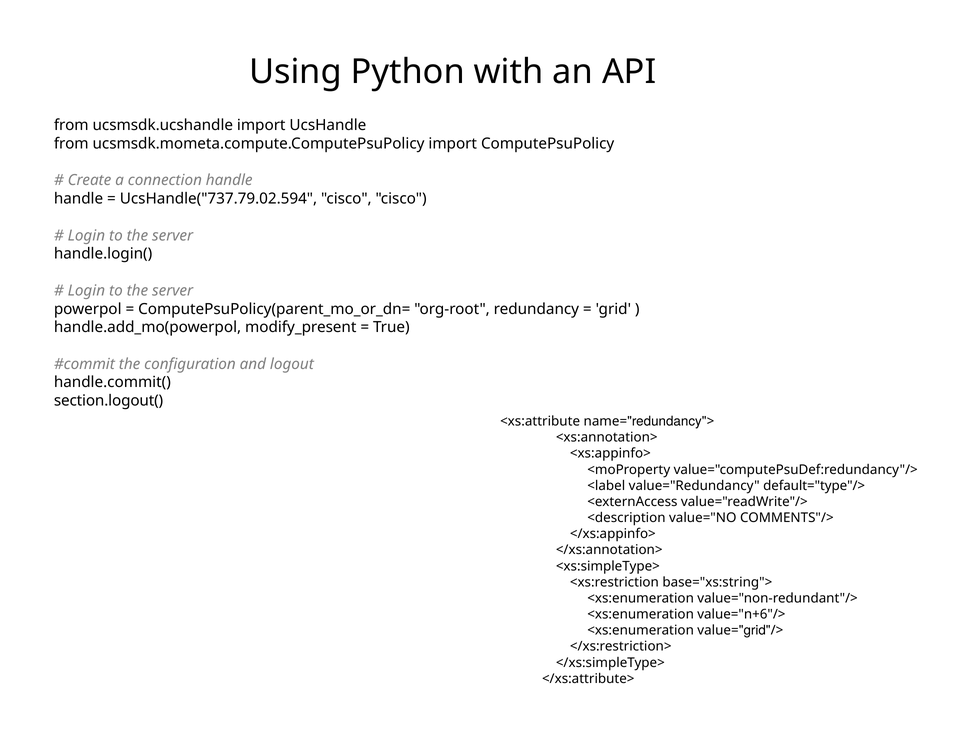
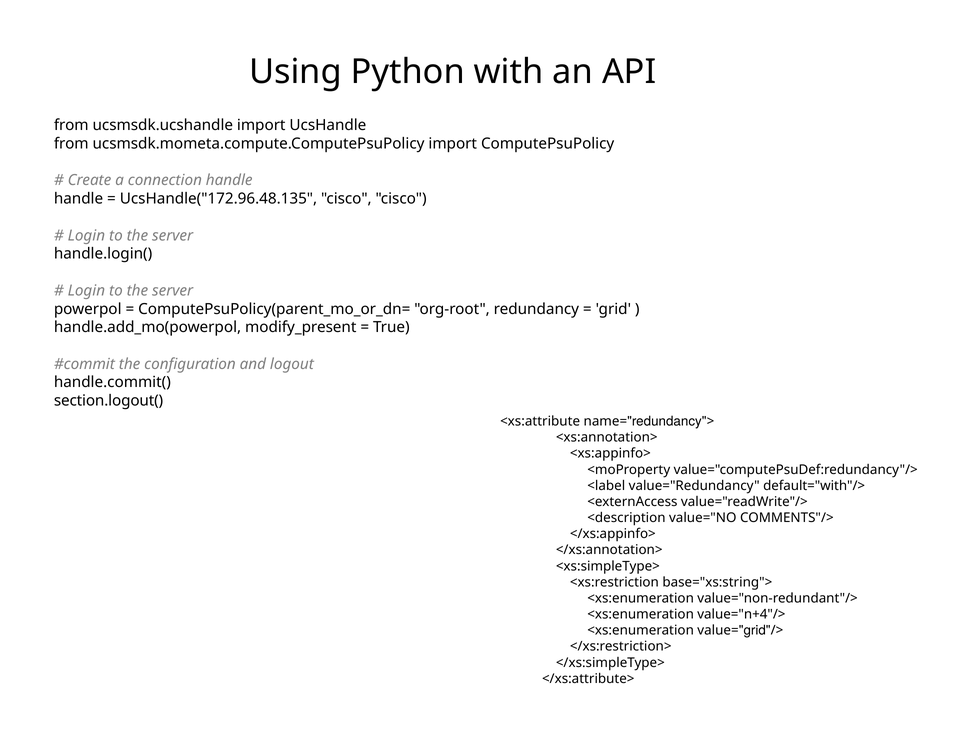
UcsHandle("737.79.02.594: UcsHandle("737.79.02.594 -> UcsHandle("172.96.48.135 (218, 199)
default="type"/>: default="type"/> -> default="with"/> (814, 485)
value="n+6"/>: value="n+6"/> -> value="n+4"/> (741, 614)
